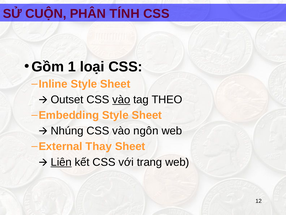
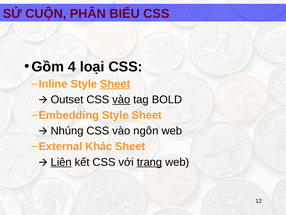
TÍNH: TÍNH -> BIỂU (125, 14)
1: 1 -> 4 (72, 67)
Sheet underline: none -> present (115, 84)
THEO: THEO -> BOLD (167, 99)
Thay: Thay -> Khác (99, 146)
trang underline: none -> present (149, 162)
